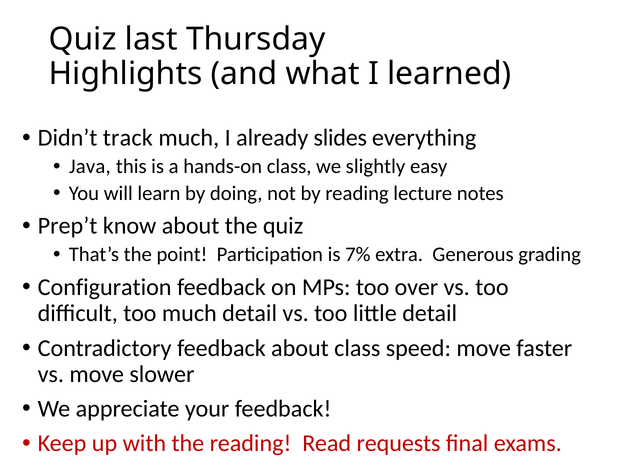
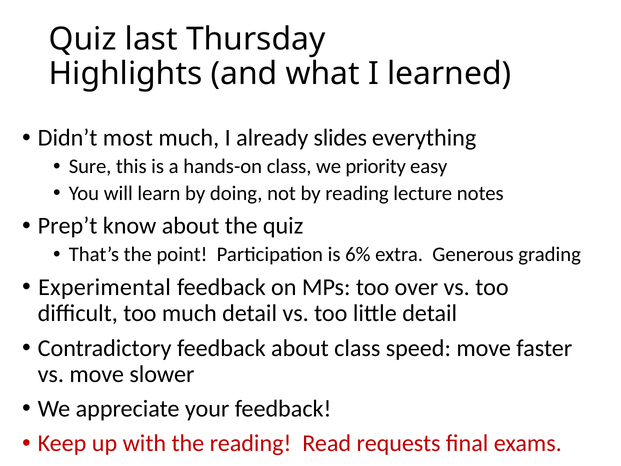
track: track -> most (128, 138)
Java: Java -> Sure (90, 166)
slightly: slightly -> priority (376, 166)
7%: 7% -> 6% (358, 254)
Configuration: Configuration -> Experimental (104, 287)
